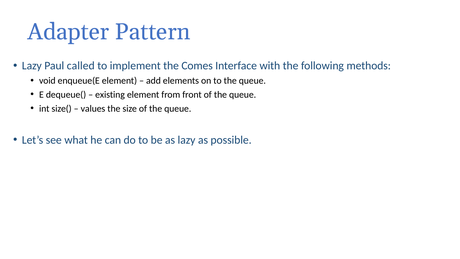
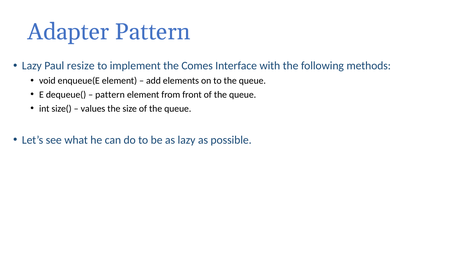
called: called -> resize (81, 66)
existing: existing -> pattern (110, 95)
